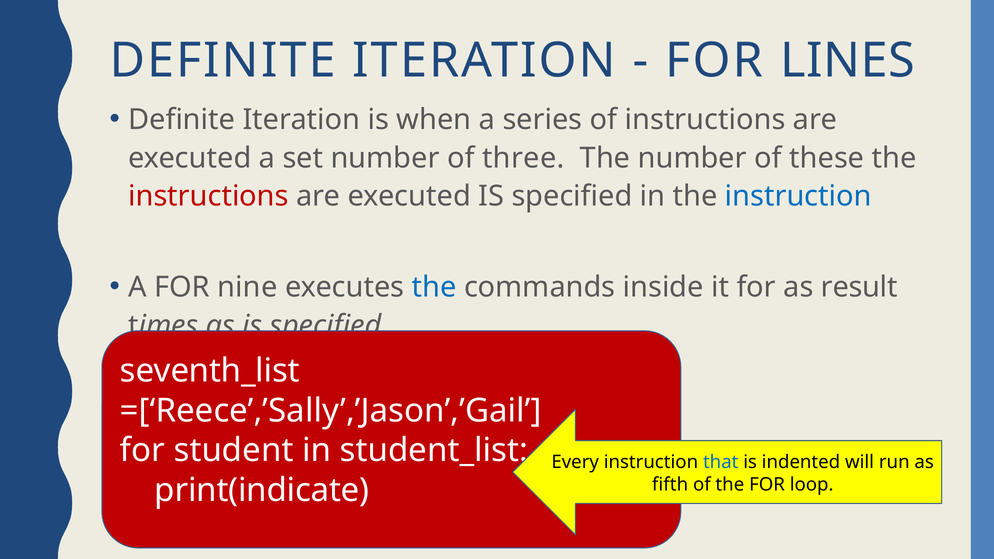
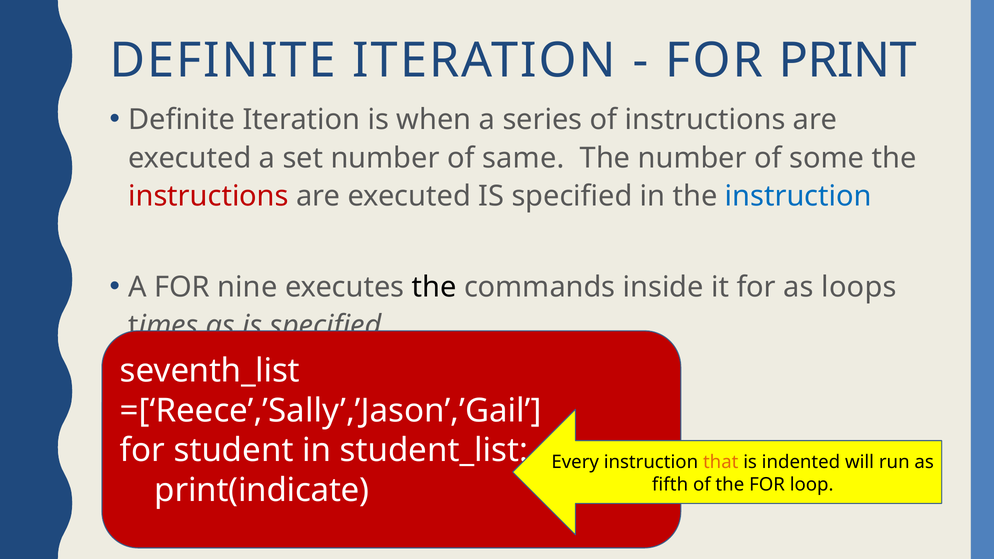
LINES: LINES -> PRINT (848, 61)
three: three -> same (523, 158)
these: these -> some (827, 158)
the colour: blue -> black (434, 287)
result: result -> loops (859, 287)
that colour: blue -> orange (721, 462)
